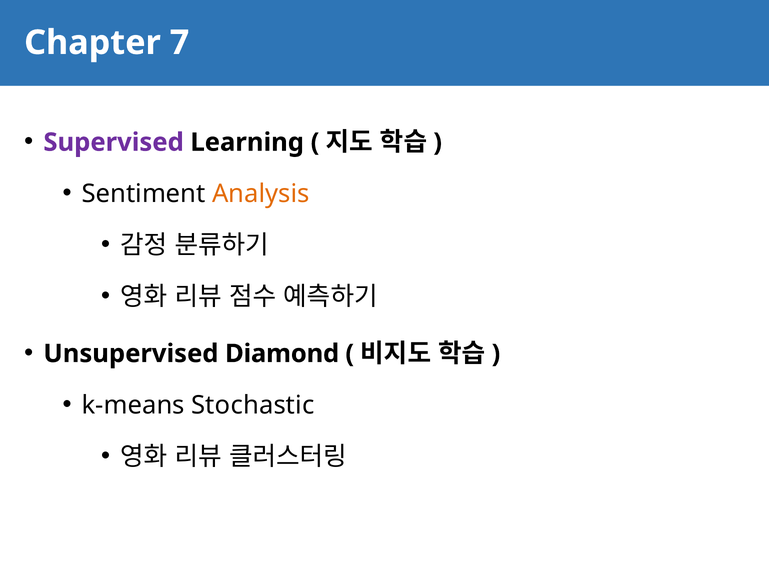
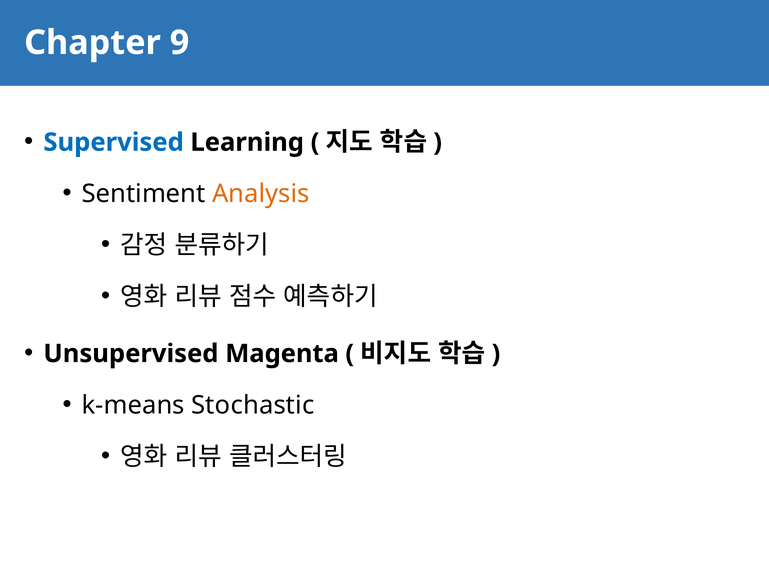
7: 7 -> 9 (180, 43)
Supervised colour: purple -> blue (114, 142)
Diamond: Diamond -> Magenta (282, 353)
